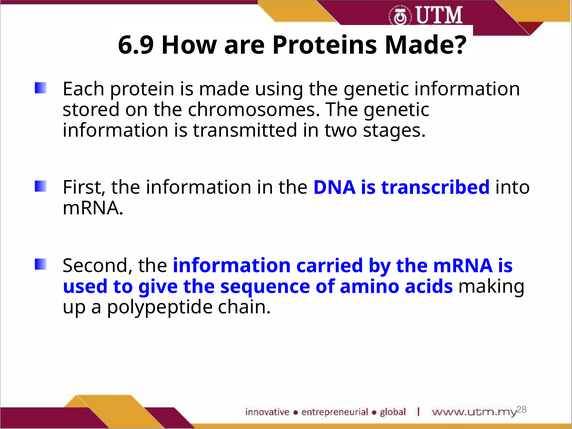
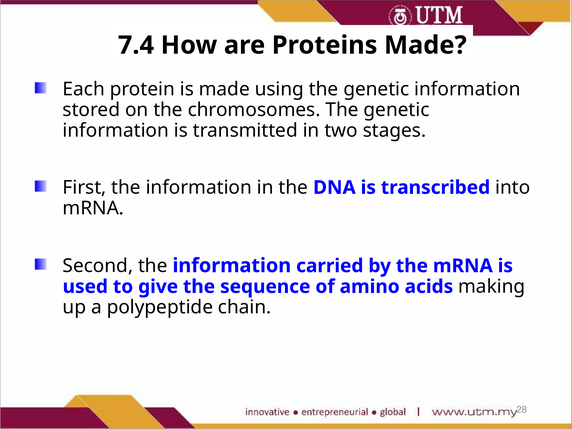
6.9: 6.9 -> 7.4 (136, 45)
